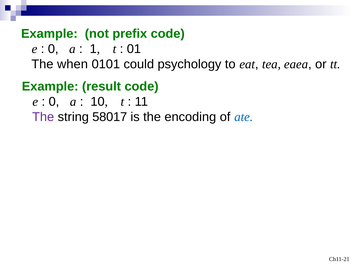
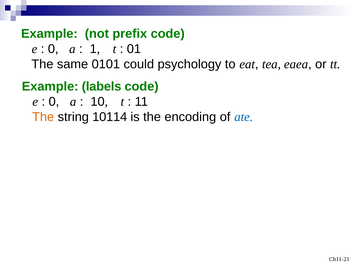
when: when -> same (73, 64)
result: result -> labels (102, 87)
The colour: purple -> orange (43, 117)
58017: 58017 -> 10114 (110, 117)
